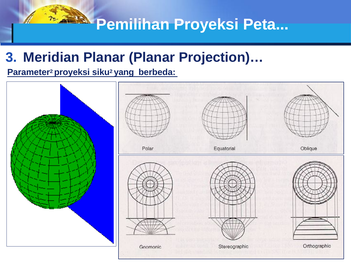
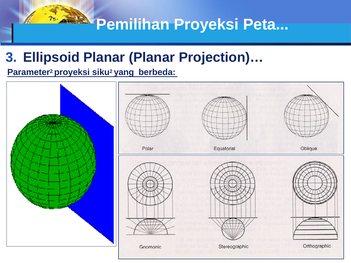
Meridian: Meridian -> Ellipsoid (51, 57)
